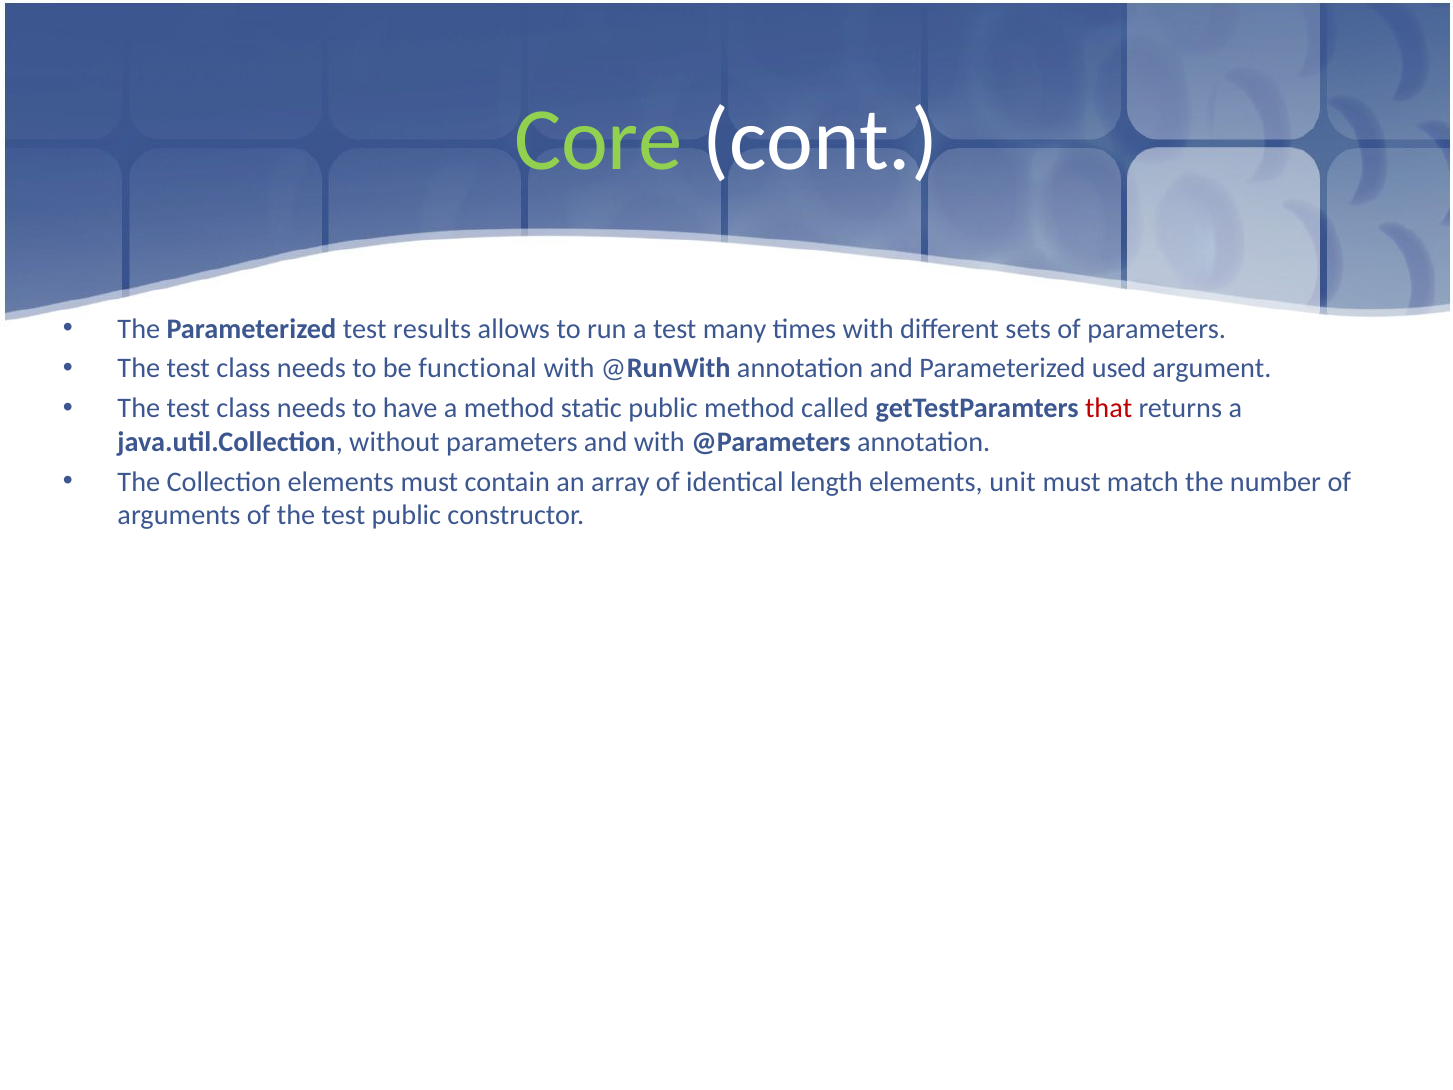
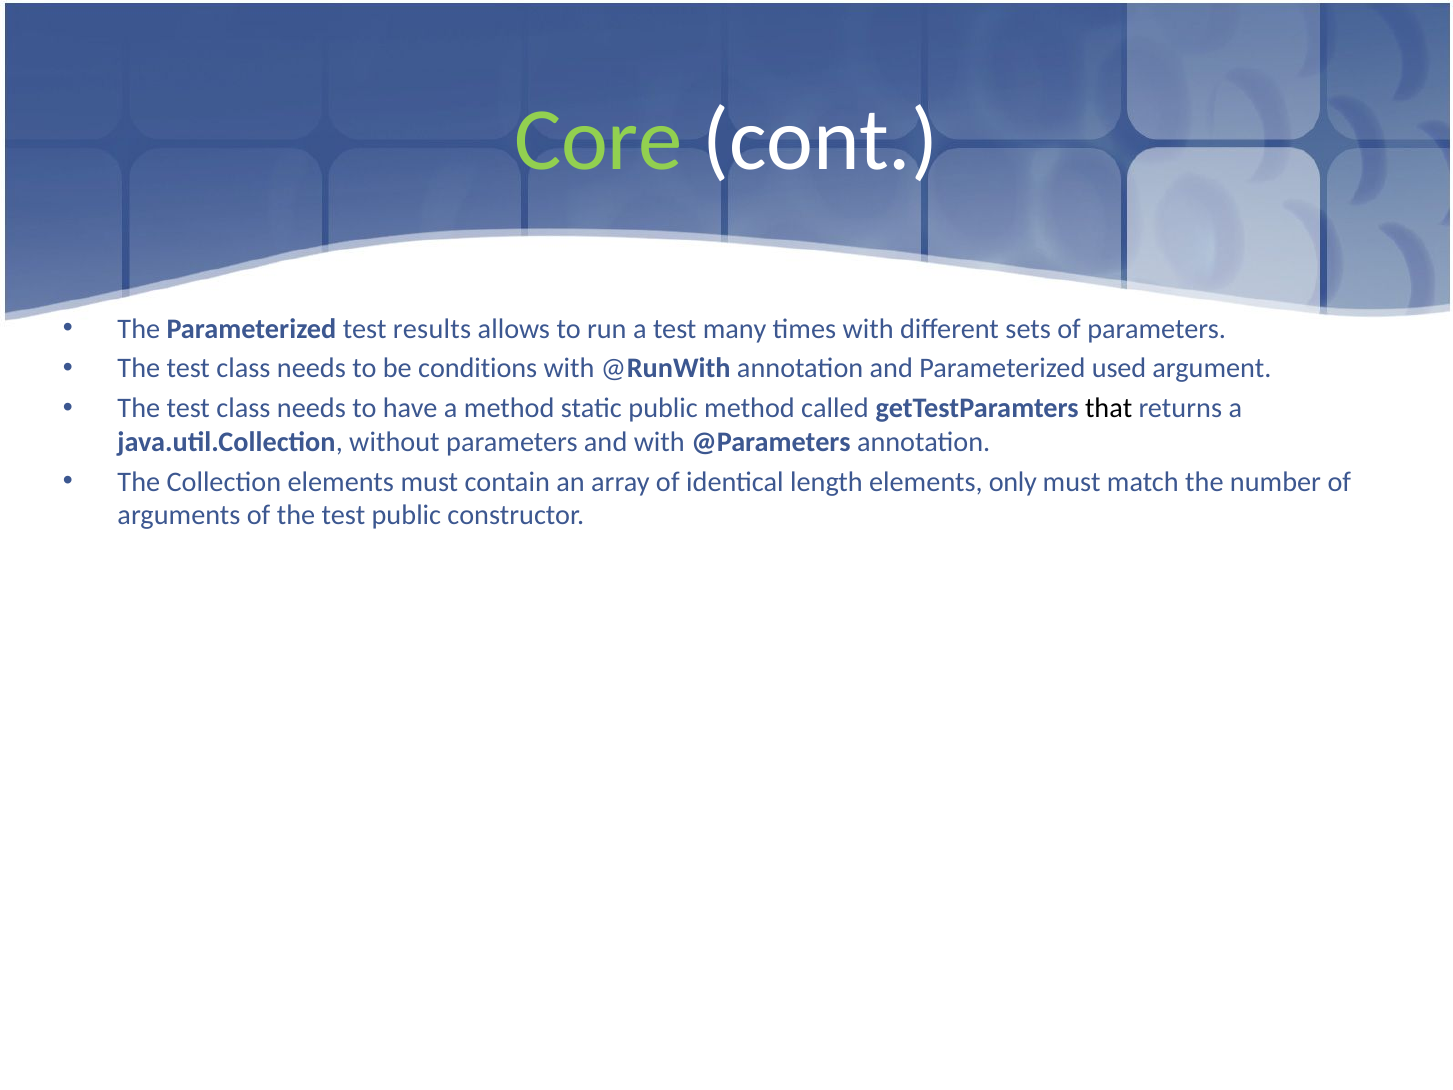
functional: functional -> conditions (478, 369)
that colour: red -> black (1109, 408)
unit: unit -> only (1013, 482)
